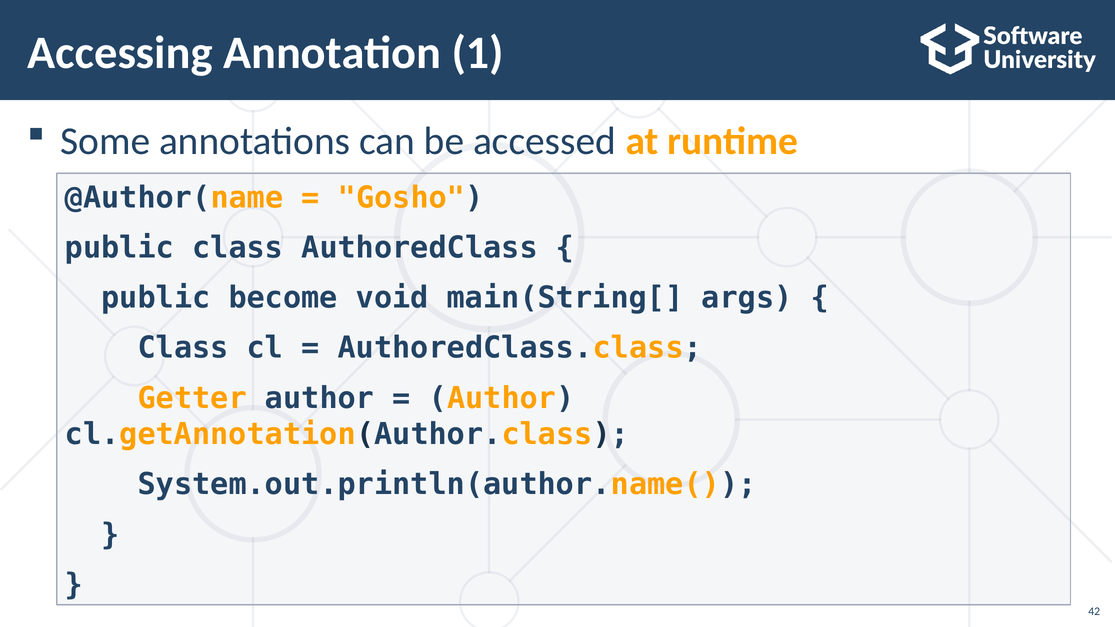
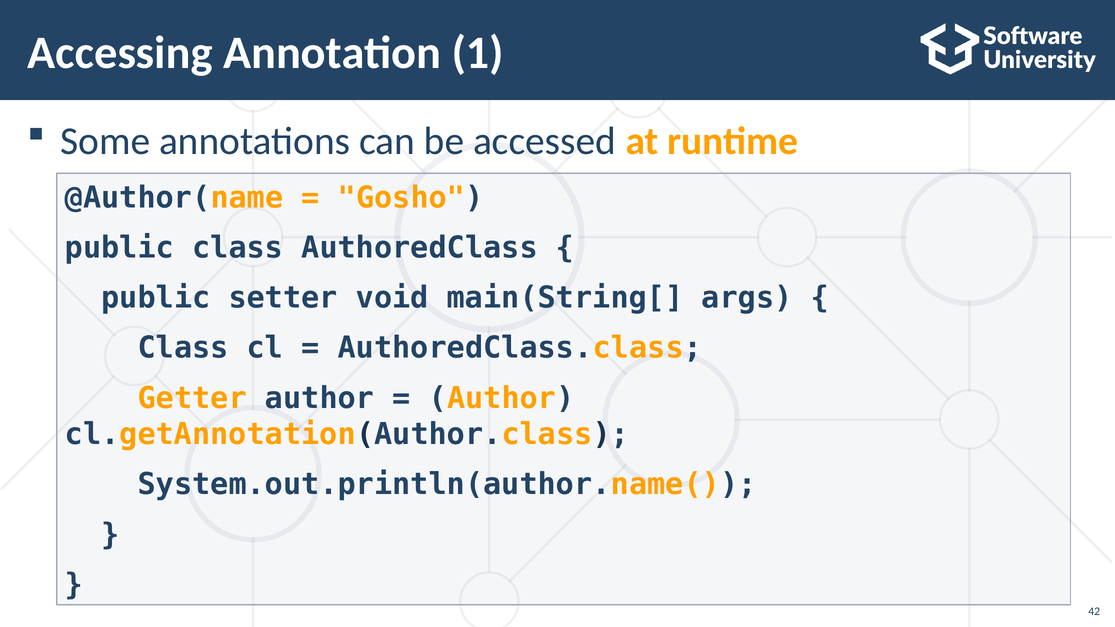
become: become -> setter (283, 298)
